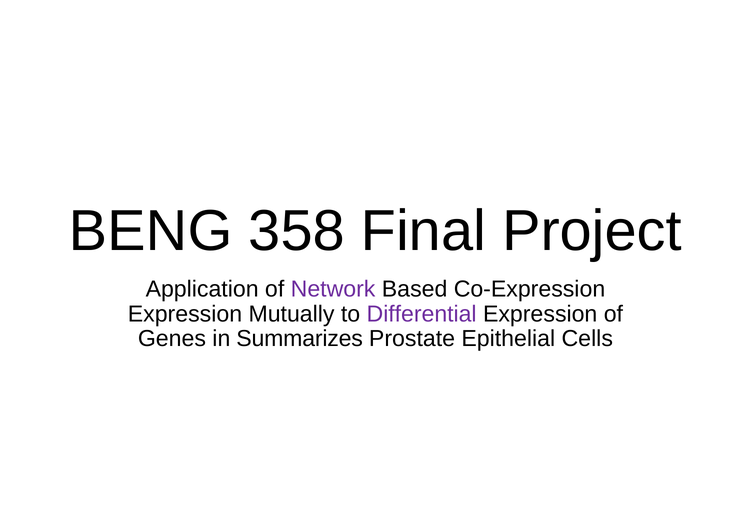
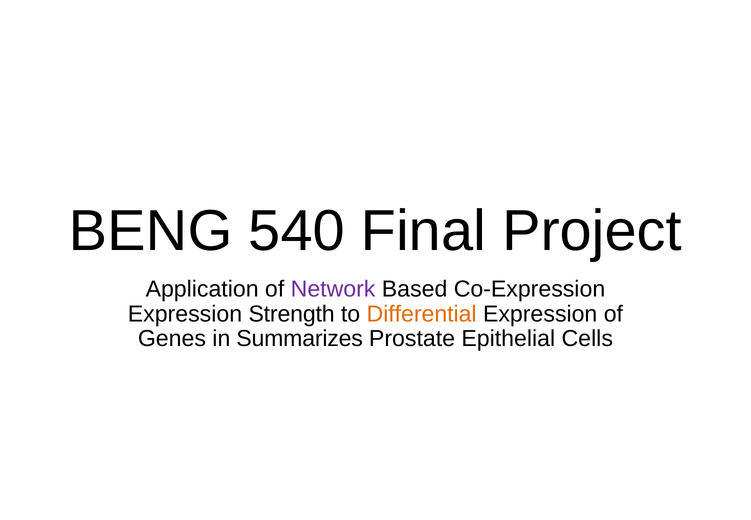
358: 358 -> 540 (297, 231)
Mutually: Mutually -> Strength (292, 314)
Differential colour: purple -> orange (422, 314)
